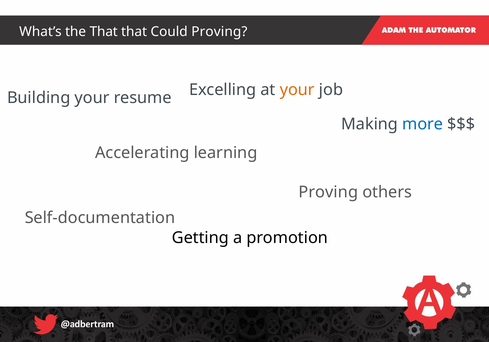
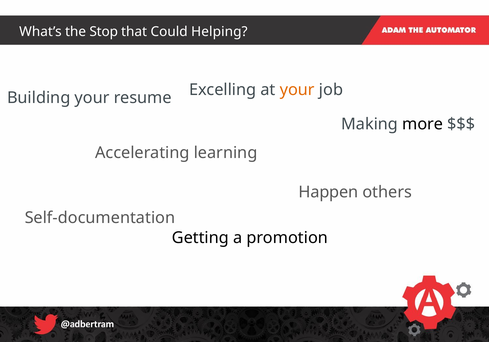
the That: That -> Stop (104, 32)
Could Proving: Proving -> Helping (219, 32)
more colour: blue -> black (423, 124)
Proving: Proving -> Happen (328, 192)
